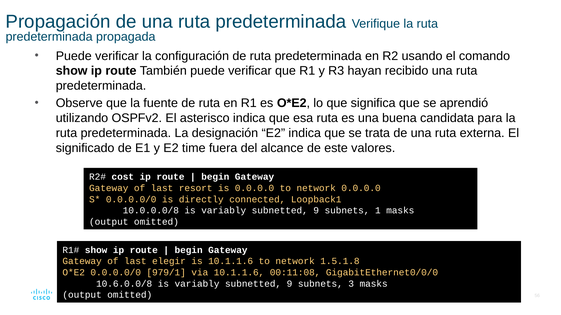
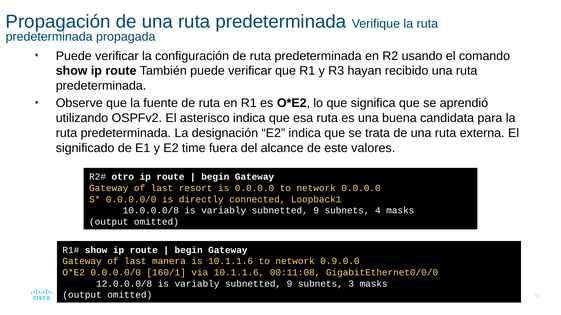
cost: cost -> otro (123, 177)
1: 1 -> 4 (378, 211)
elegir: elegir -> manera (169, 262)
1.5.1.8: 1.5.1.8 -> 0.9.0.0 (340, 262)
979/1: 979/1 -> 160/1 (166, 273)
10.6.0.0/8: 10.6.0.0/8 -> 12.0.0.0/8 (124, 284)
